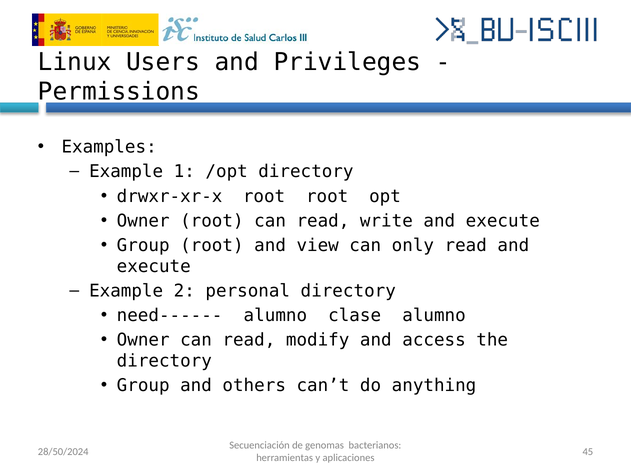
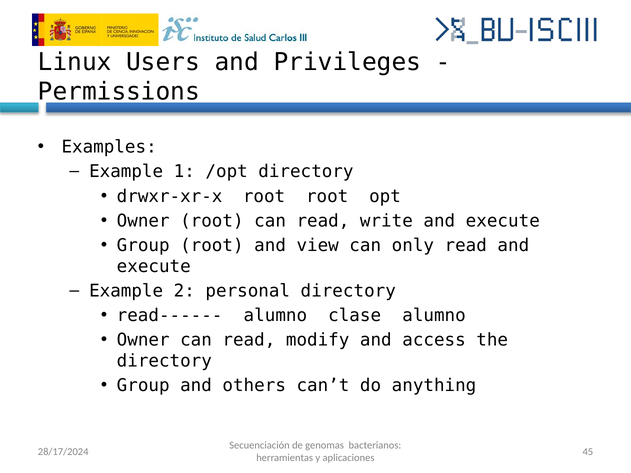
need------: need------ -> read------ (170, 316)
28/50/2024: 28/50/2024 -> 28/17/2024 (63, 452)
